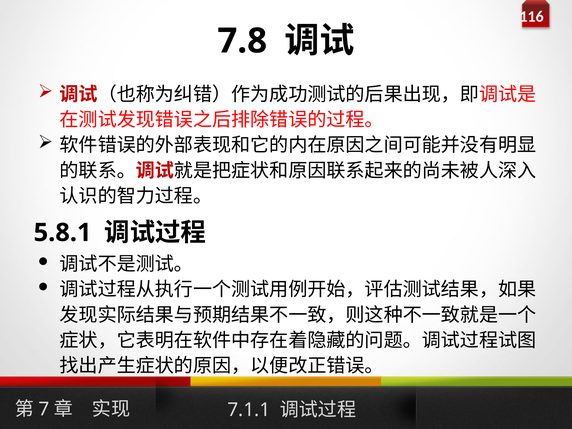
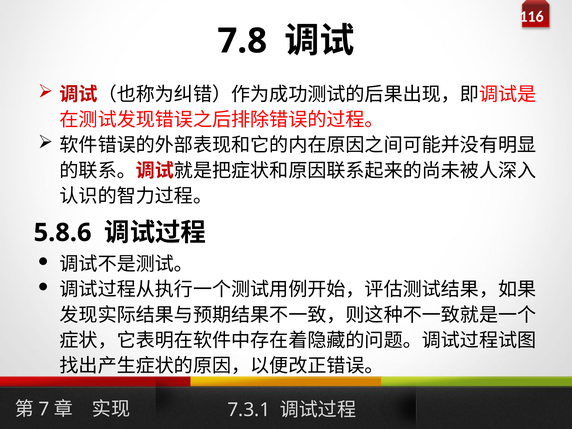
5.8.1: 5.8.1 -> 5.8.6 (63, 233)
7.1.1: 7.1.1 -> 7.3.1 (249, 410)
